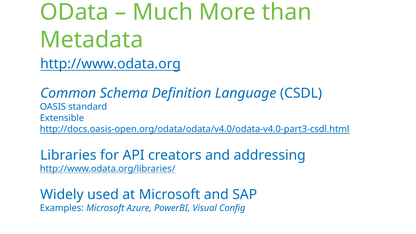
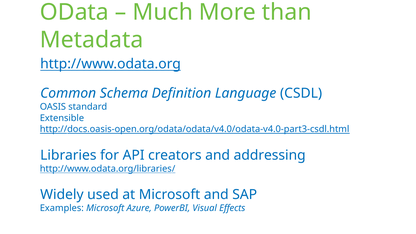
Config: Config -> Effects (232, 208)
